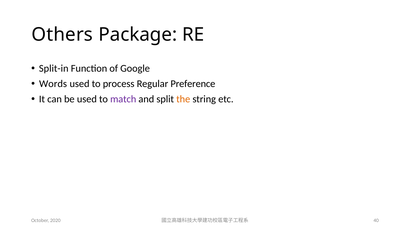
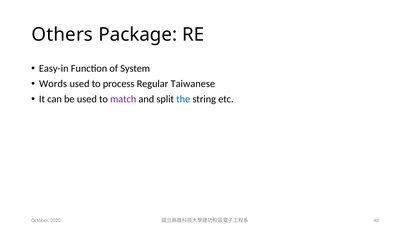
Split-in: Split-in -> Easy-in (54, 68)
Google: Google -> System (135, 68)
Preference: Preference -> Taiwanese (193, 84)
the colour: orange -> blue (183, 99)
